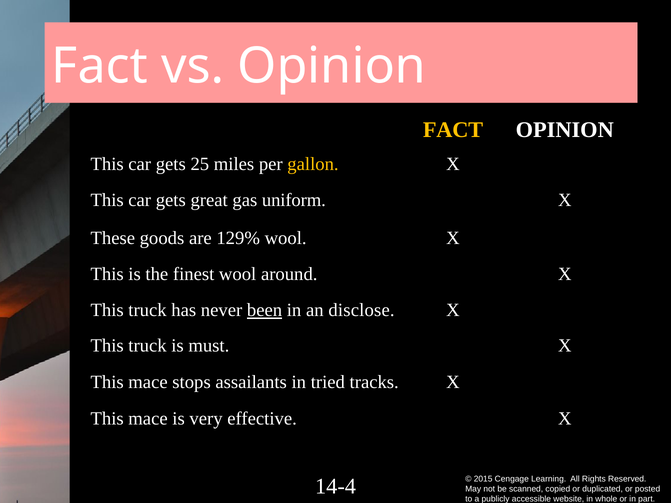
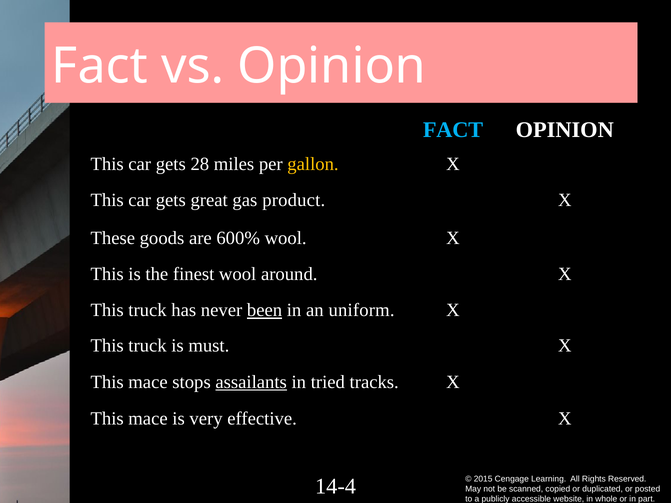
FACT colour: yellow -> light blue (453, 130)
25: 25 -> 28 (200, 164)
uniform: uniform -> product (294, 200)
129%: 129% -> 600% (238, 238)
disclose: disclose -> uniform (362, 310)
assailants underline: none -> present (251, 382)
